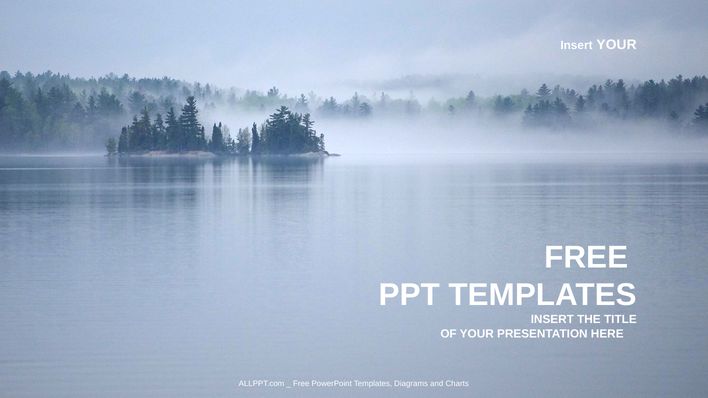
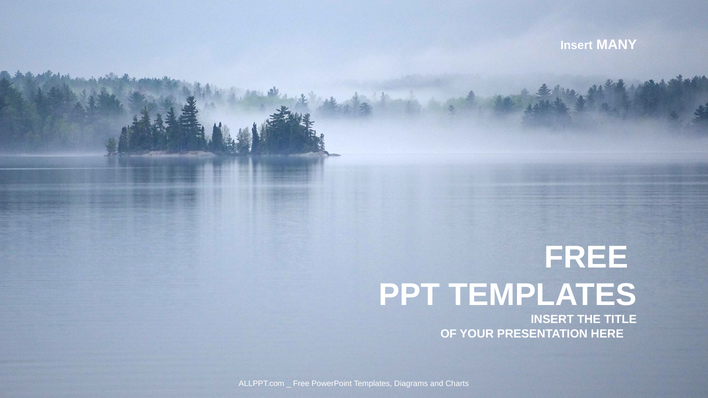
Insert YOUR: YOUR -> MANY (617, 45)
